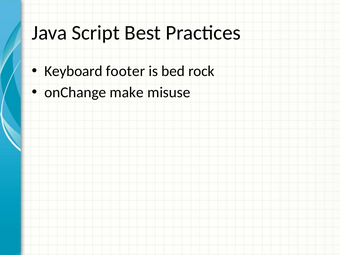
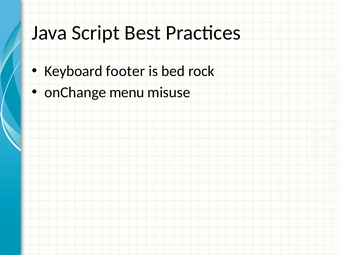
make: make -> menu (127, 92)
